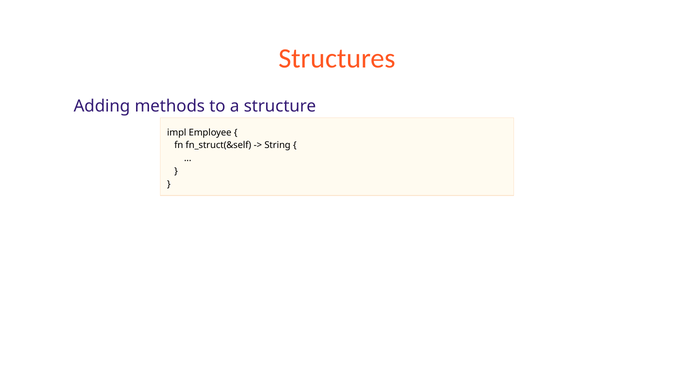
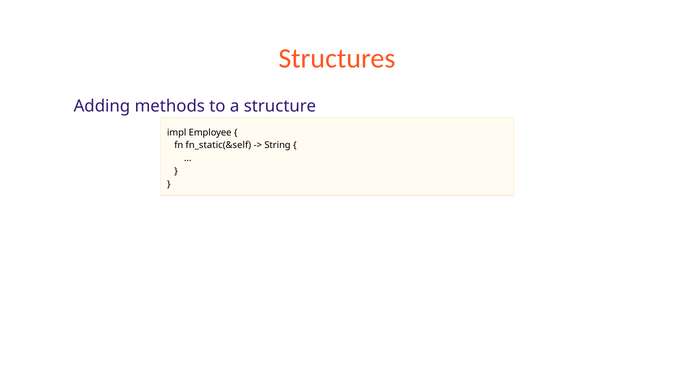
fn_struct(&self: fn_struct(&self -> fn_static(&self (218, 145)
